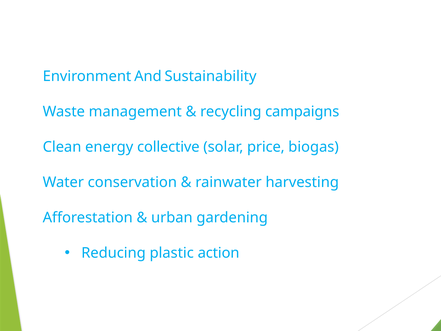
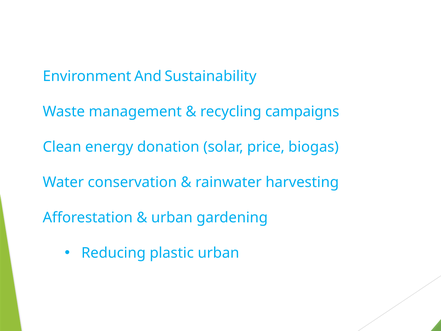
collective: collective -> donation (168, 147)
plastic action: action -> urban (218, 253)
